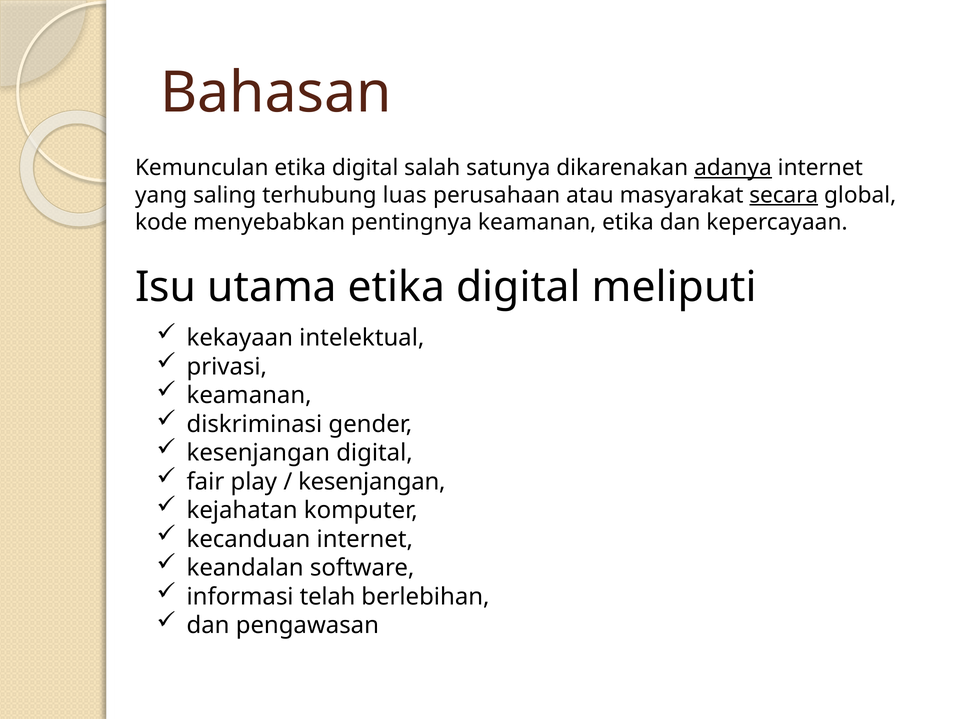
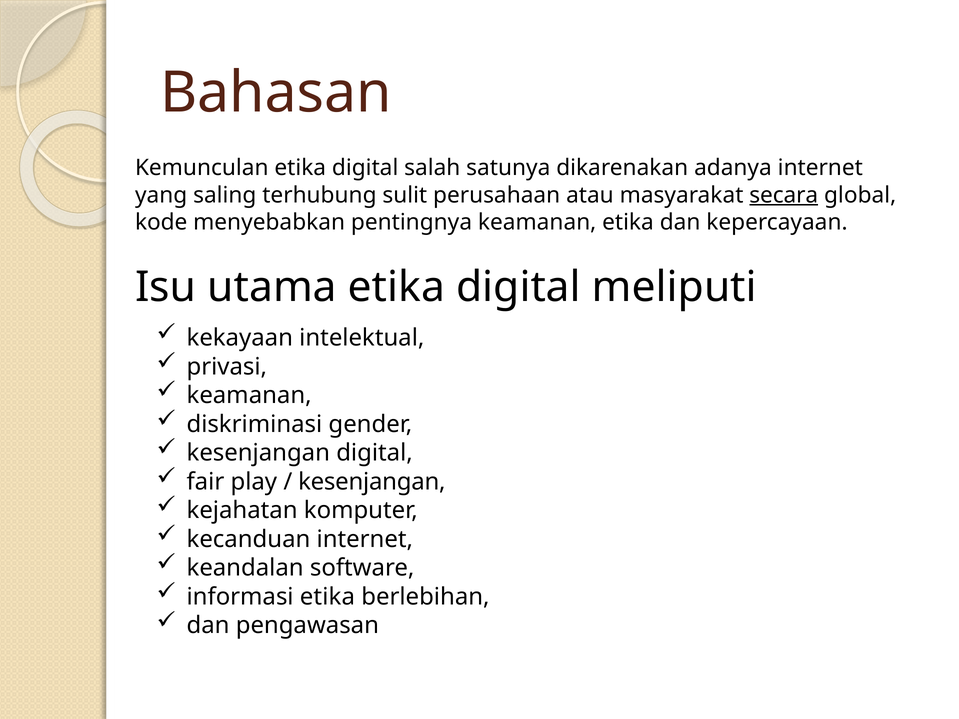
adanya underline: present -> none (733, 168)
luas: luas -> sulit (405, 195)
informasi telah: telah -> etika (327, 597)
